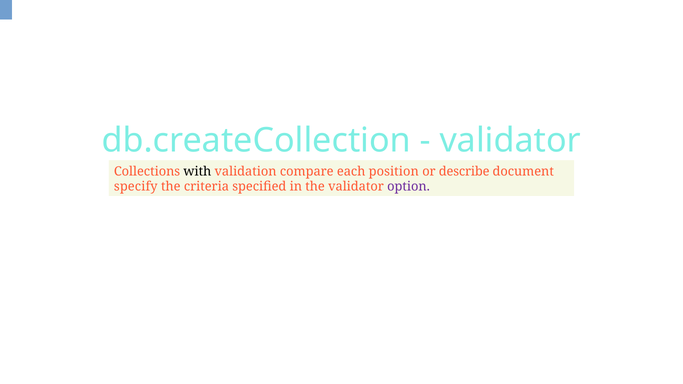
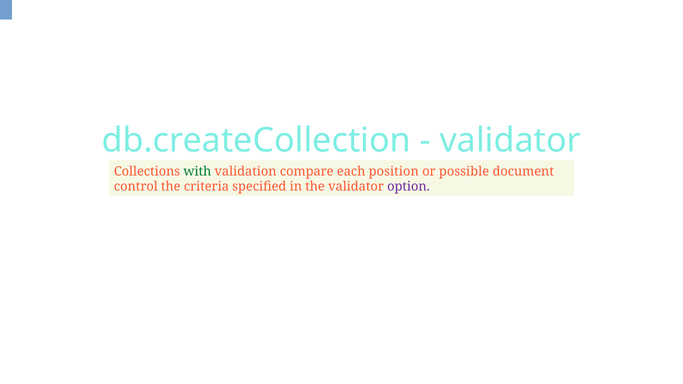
with colour: black -> green (197, 171)
describe: describe -> possible (464, 171)
specify: specify -> control (136, 187)
